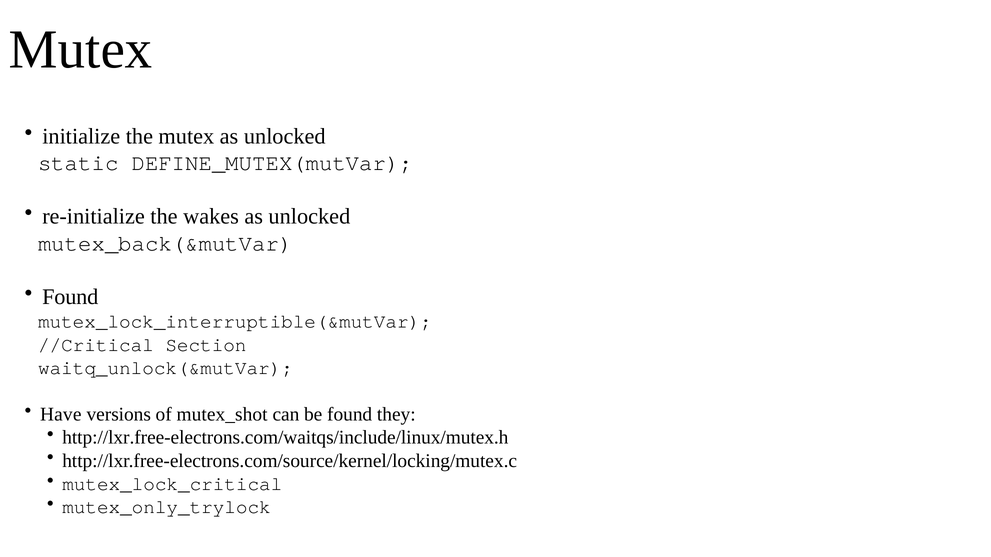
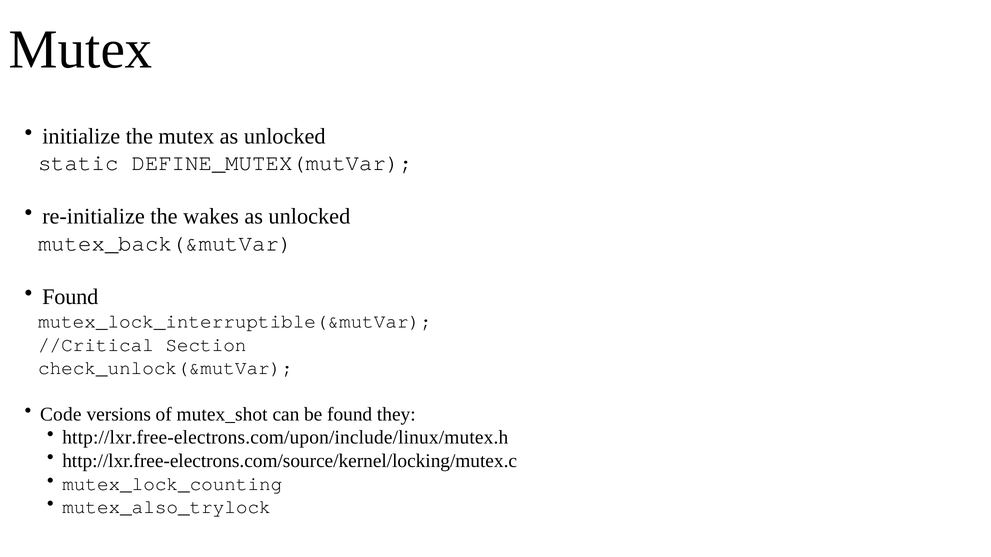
waitq_unlock(&mutVar: waitq_unlock(&mutVar -> check_unlock(&mutVar (165, 368)
Have: Have -> Code (61, 415)
http://lxr.free-electrons.com/waitqs/include/linux/mutex.h: http://lxr.free-electrons.com/waitqs/include/linux/mutex.h -> http://lxr.free-electrons.com/upon/include/linux/mutex.h (285, 438)
mutex_lock_critical: mutex_lock_critical -> mutex_lock_counting (172, 484)
mutex_only_trylock: mutex_only_trylock -> mutex_also_trylock (167, 507)
